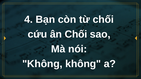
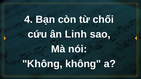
ân Chối: Chối -> Linh (76, 34)
